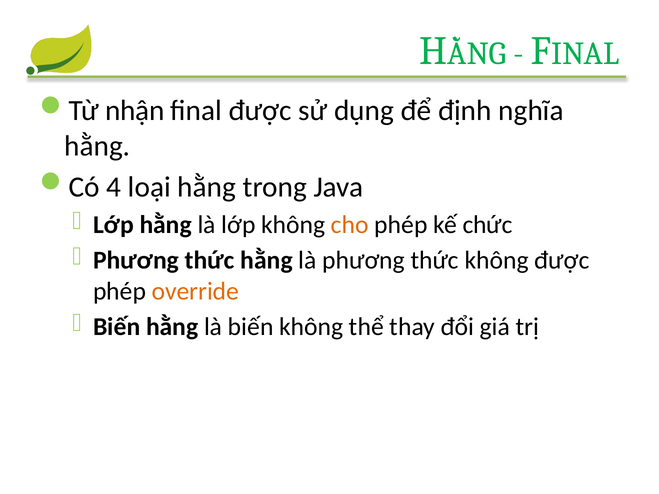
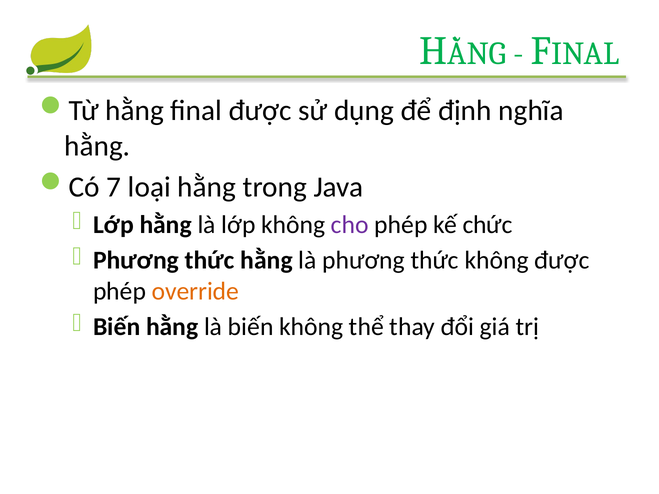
Từ nhận: nhận -> hằng (135, 111)
4: 4 -> 7 (114, 187)
cho colour: orange -> purple (350, 225)
